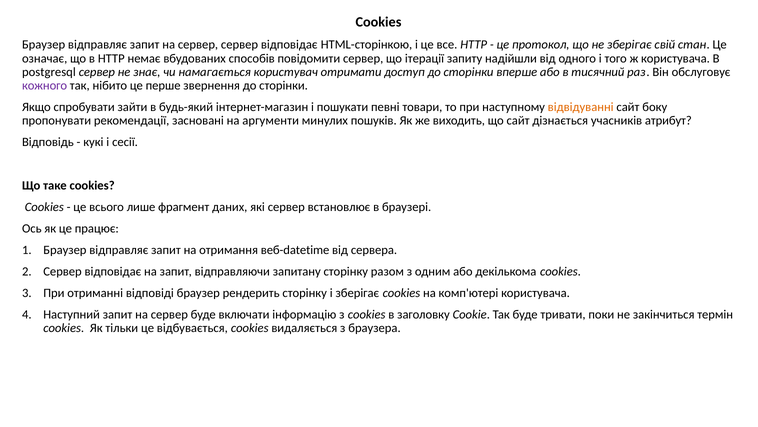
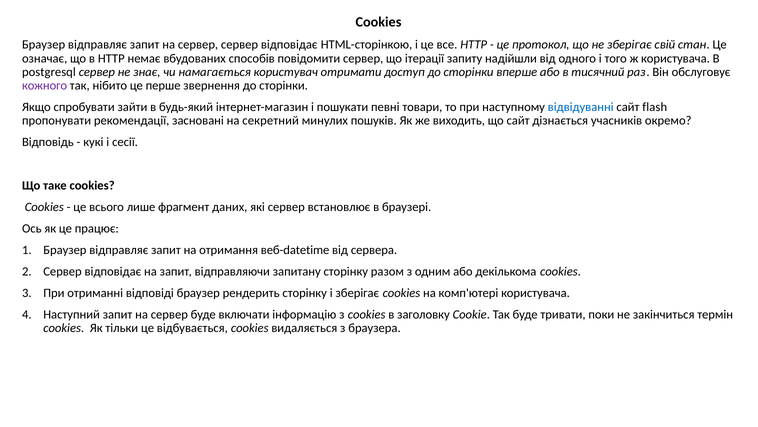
відвідуванні colour: orange -> blue (581, 107)
боку: боку -> flash (655, 107)
аргументи: аргументи -> секретний (271, 121)
атрибут: атрибут -> окремо (668, 121)
